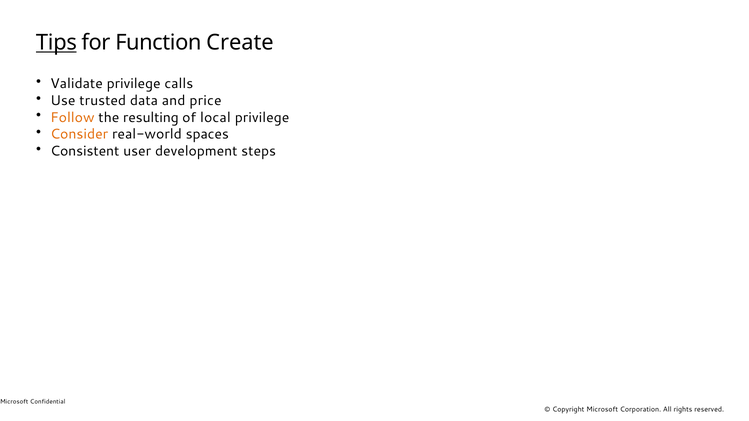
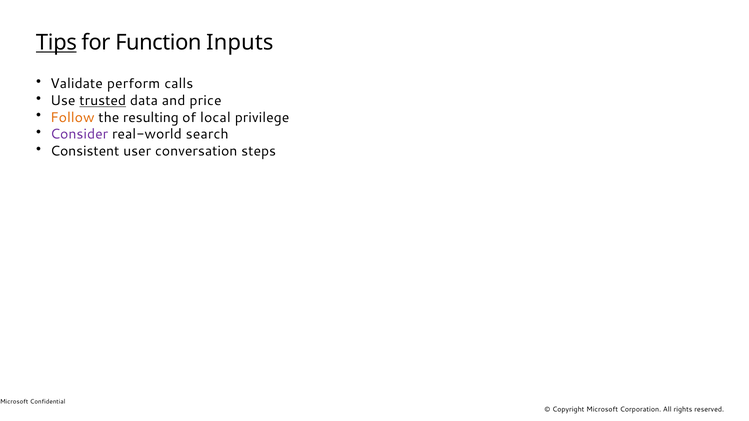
Create: Create -> Inputs (240, 43)
Validate privilege: privilege -> perform (134, 84)
trusted underline: none -> present (103, 101)
Consider colour: orange -> purple (79, 134)
spaces: spaces -> search (207, 134)
development: development -> conversation (196, 151)
